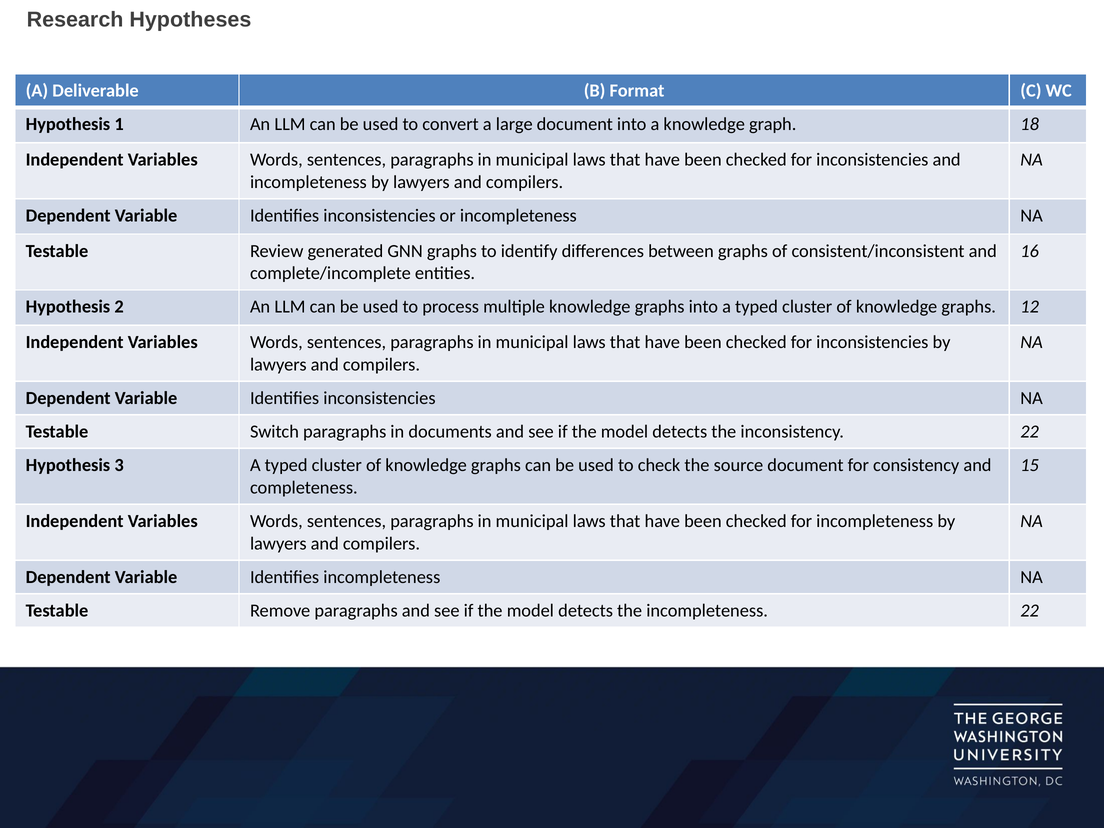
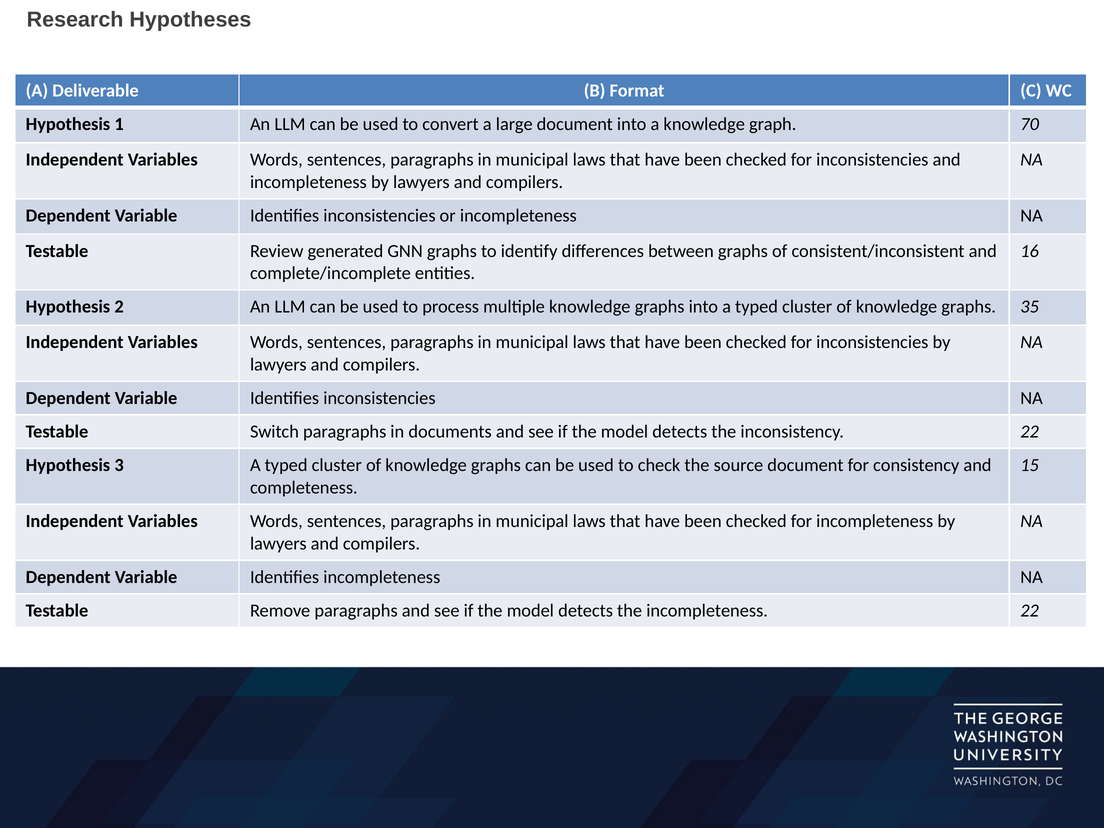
18: 18 -> 70 (1030, 124)
12: 12 -> 35 (1030, 307)
